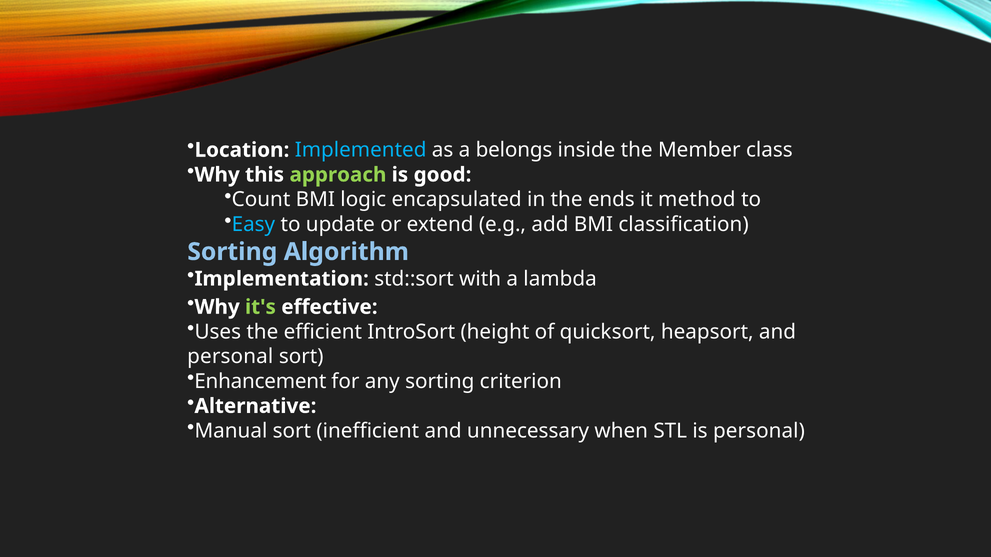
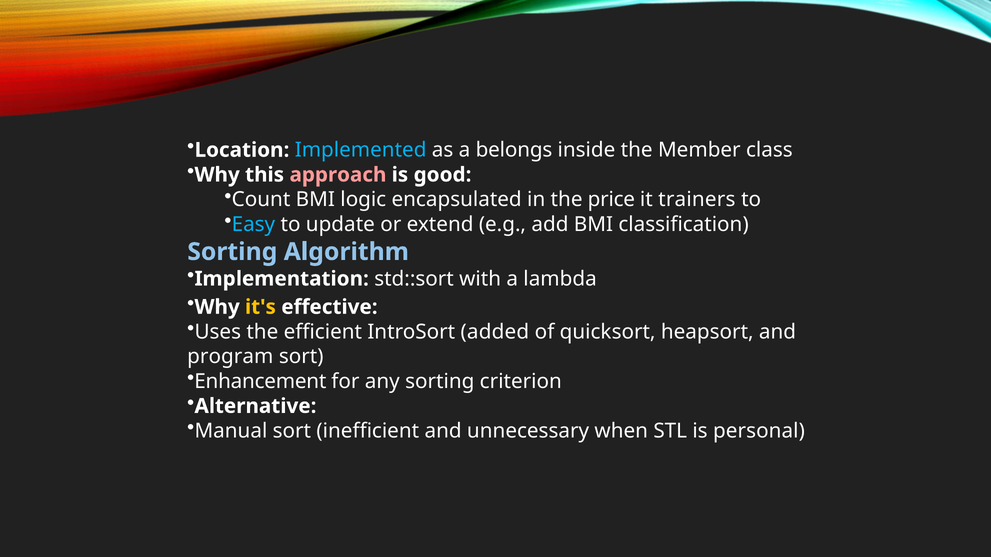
approach colour: light green -> pink (338, 175)
ends: ends -> price (611, 200)
method: method -> trainers (697, 200)
it's colour: light green -> yellow (260, 307)
height: height -> added (495, 332)
personal: personal -> program (230, 357)
